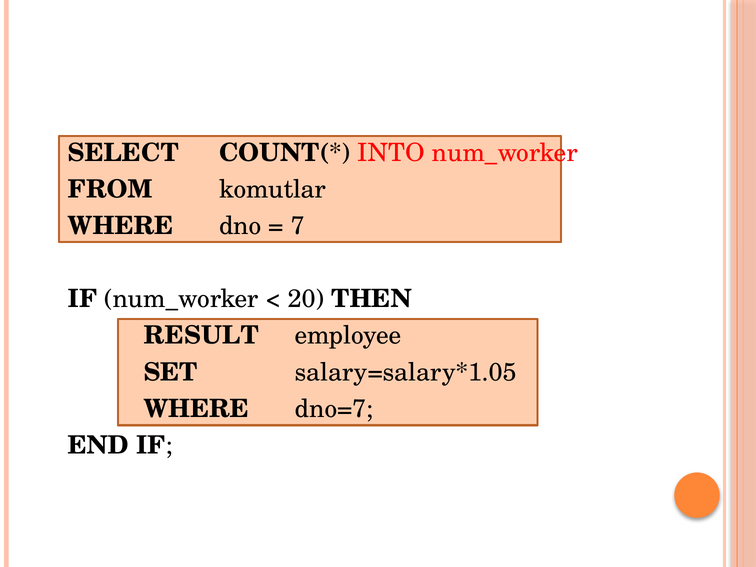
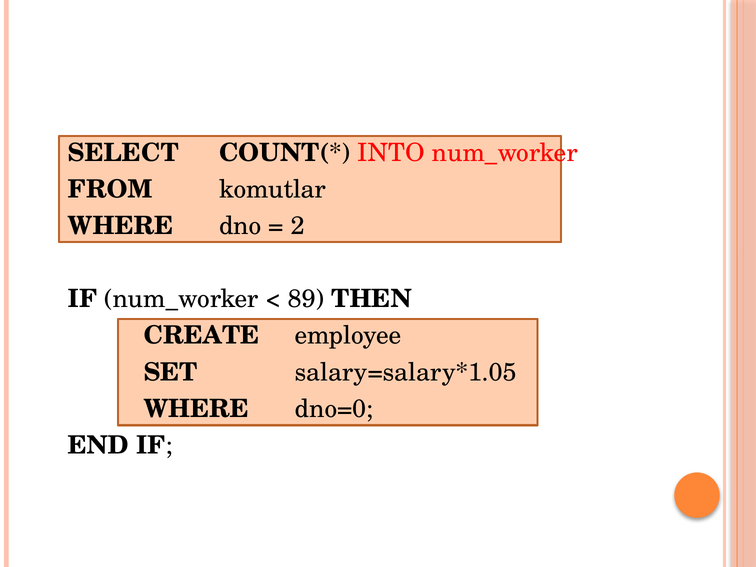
7: 7 -> 2 (298, 226)
20: 20 -> 89 (306, 299)
RESULT: RESULT -> CREATE (202, 336)
dno=7: dno=7 -> dno=0 (334, 409)
